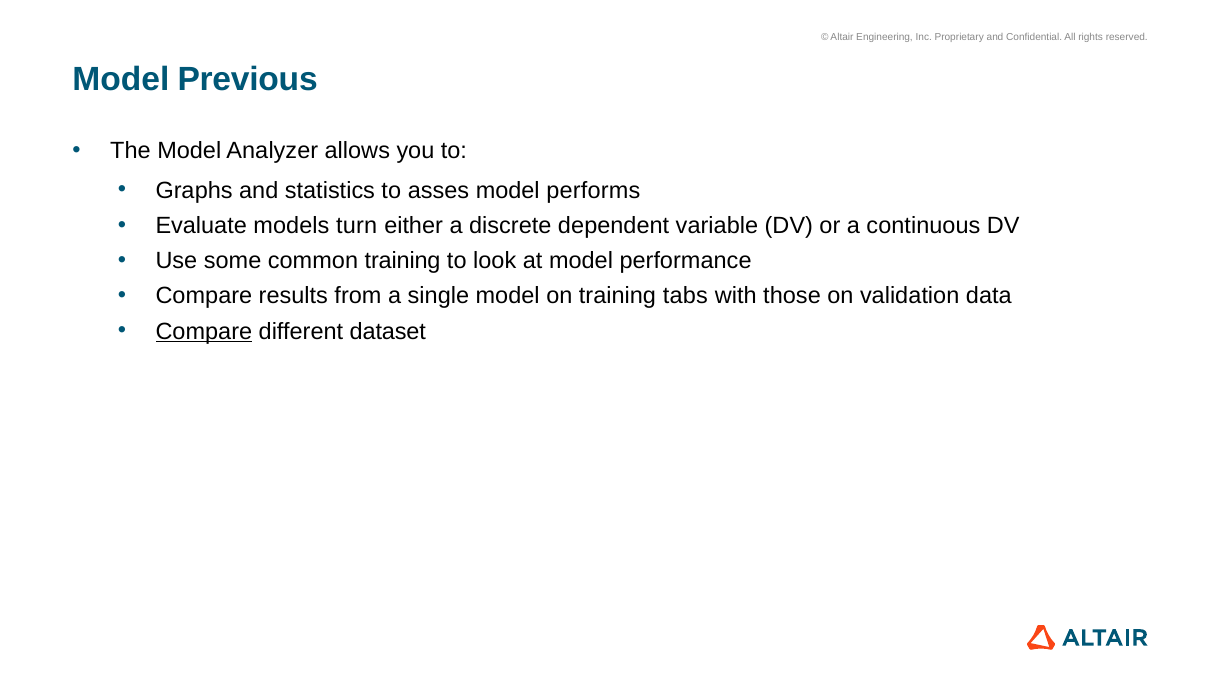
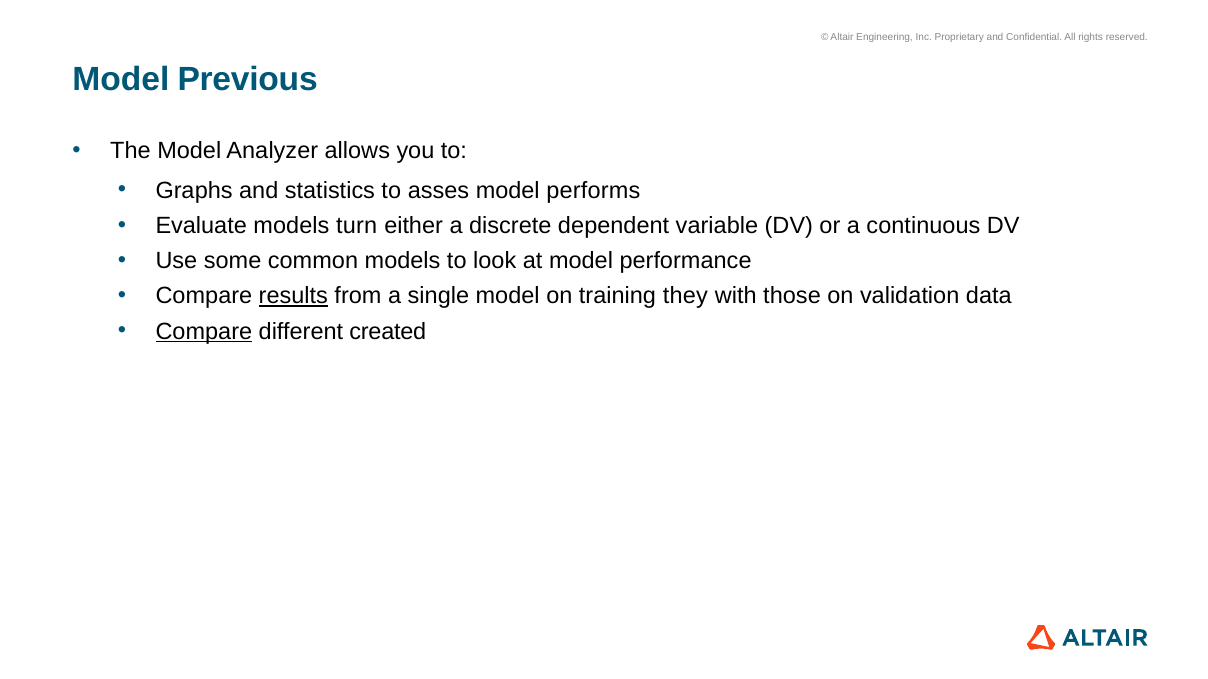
common training: training -> models (403, 261)
results underline: none -> present (293, 296)
tabs: tabs -> they (685, 296)
dataset: dataset -> created (388, 332)
